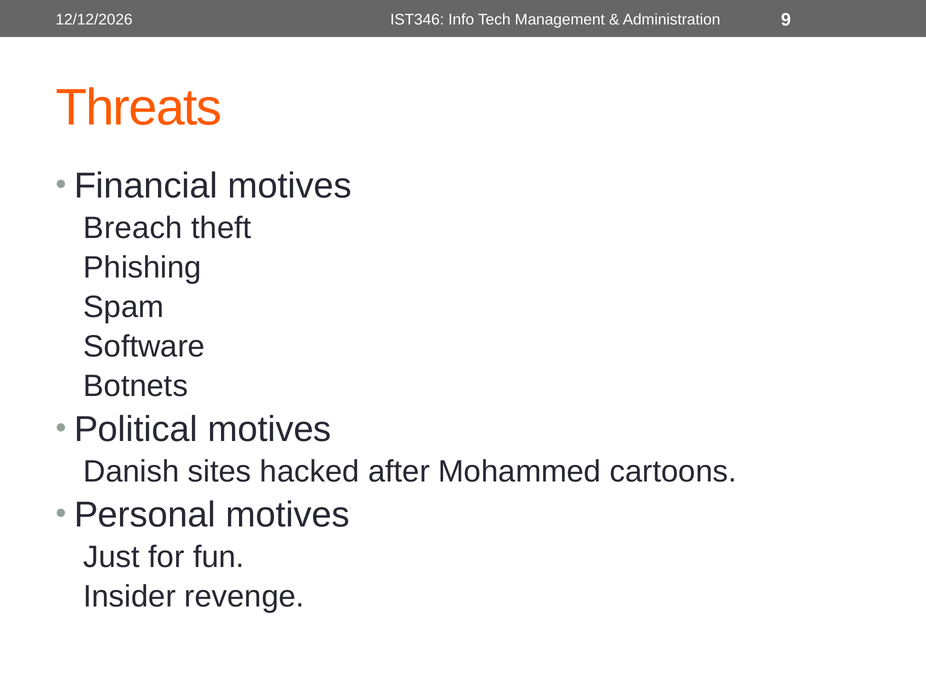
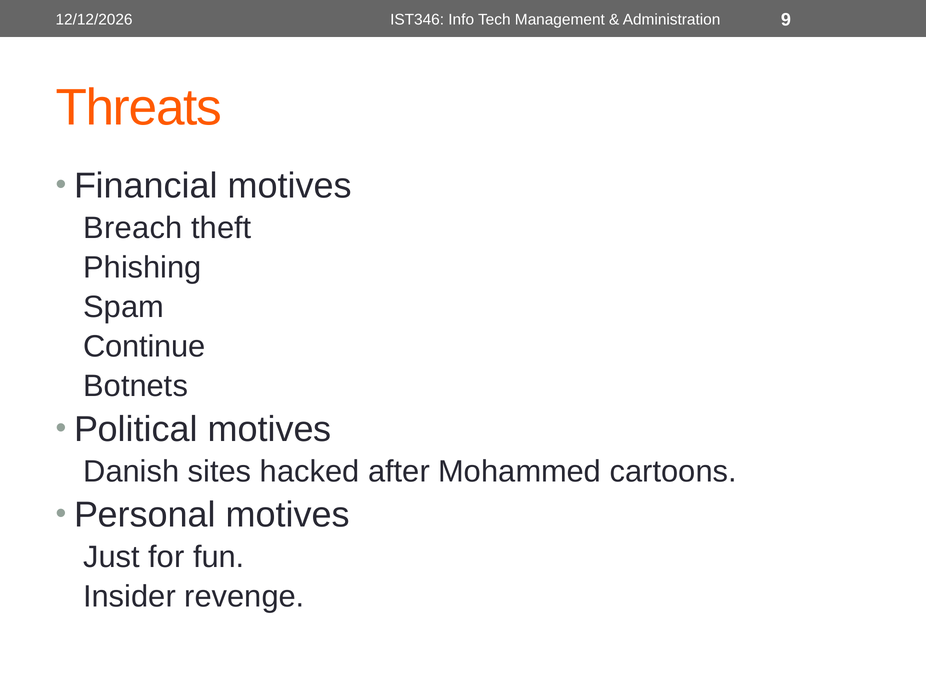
Software: Software -> Continue (144, 347)
